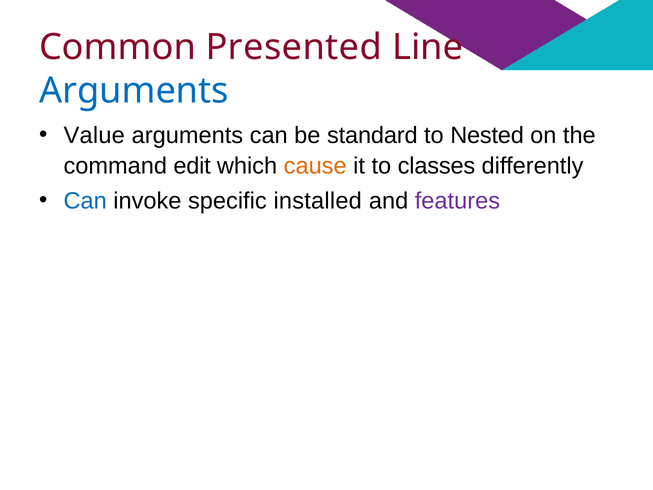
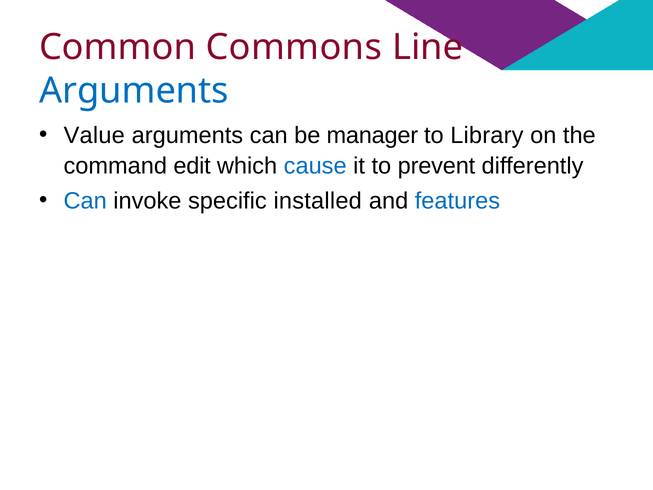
Presented: Presented -> Commons (294, 47)
standard: standard -> manager (372, 135)
Nested: Nested -> Library (487, 135)
cause colour: orange -> blue (315, 166)
classes: classes -> prevent (436, 166)
features colour: purple -> blue (457, 201)
